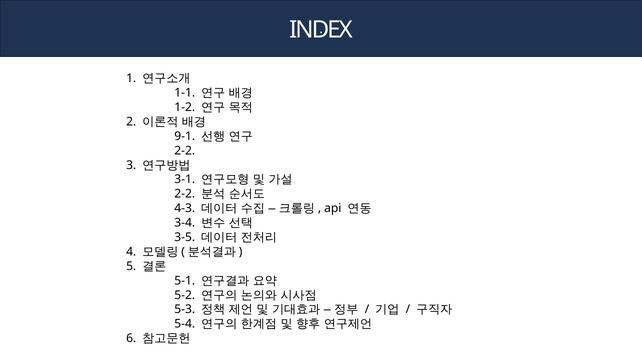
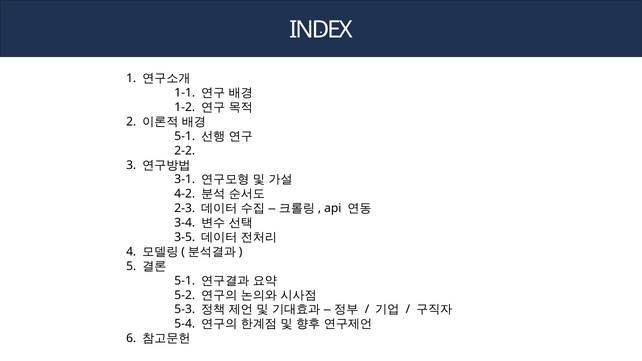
9-1: 9-1 -> 5-1 (185, 136)
2-2: 2-2 -> 4-2 (185, 194)
4-3: 4-3 -> 2-3 (185, 208)
